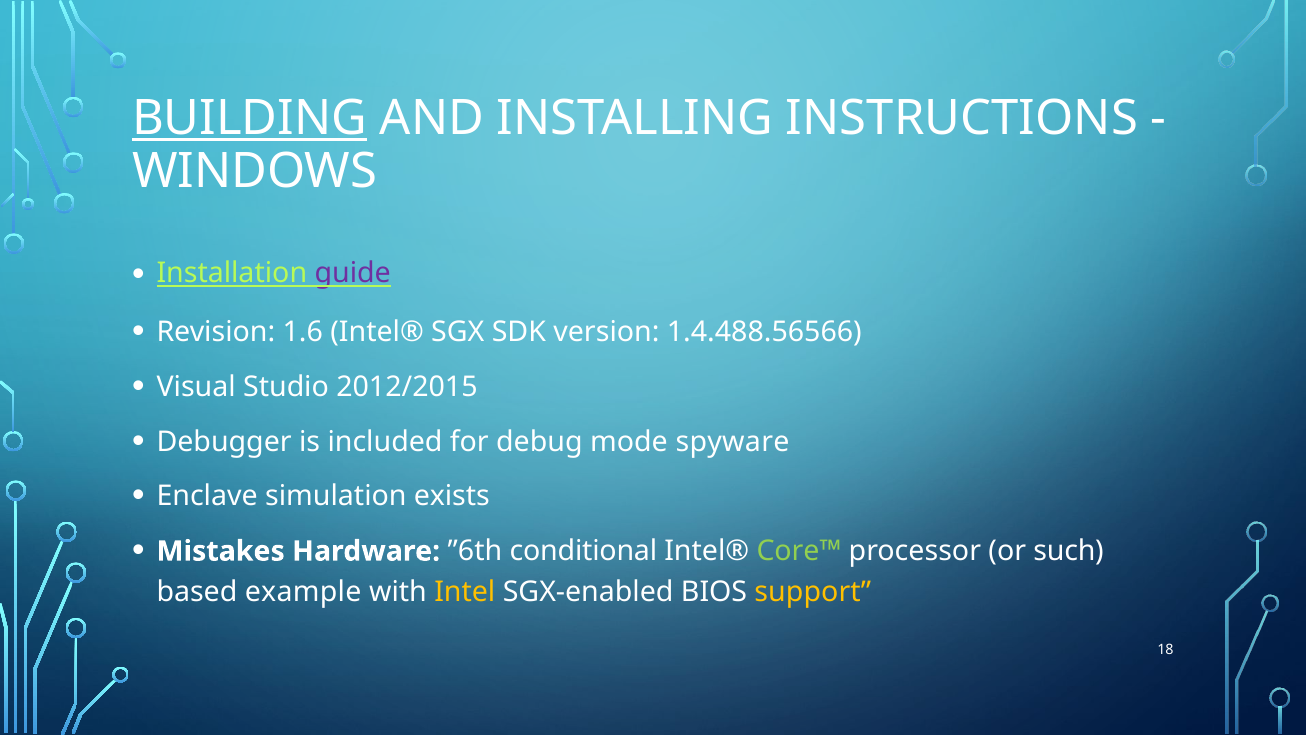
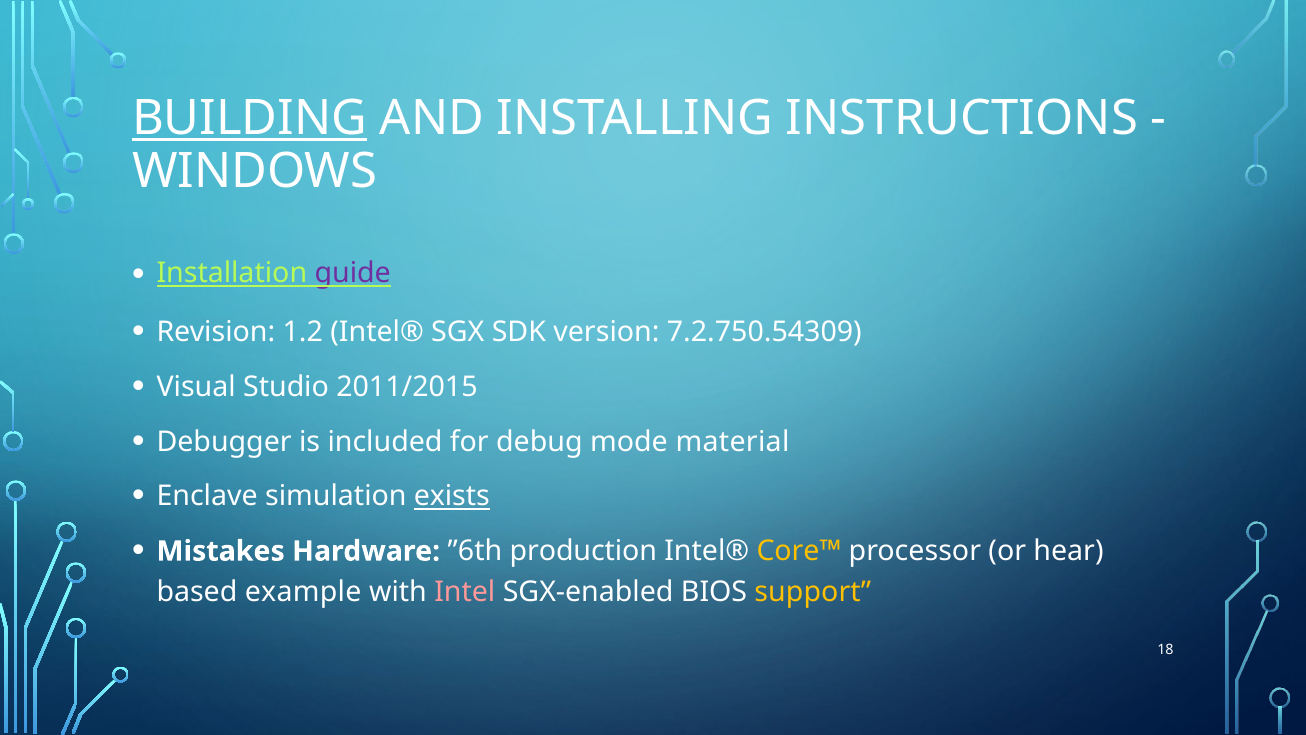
1.6: 1.6 -> 1.2 (303, 332)
1.4.488.56566: 1.4.488.56566 -> 7.2.750.54309 (764, 332)
2012/2015: 2012/2015 -> 2011/2015 (407, 387)
spyware: spyware -> material (733, 442)
exists underline: none -> present (452, 496)
conditional: conditional -> production (583, 551)
Core™ colour: light green -> yellow (799, 551)
such: such -> hear (1068, 551)
Intel colour: yellow -> pink (465, 592)
